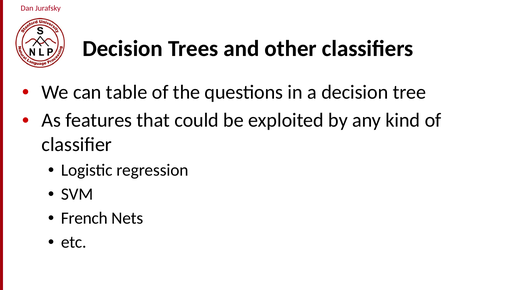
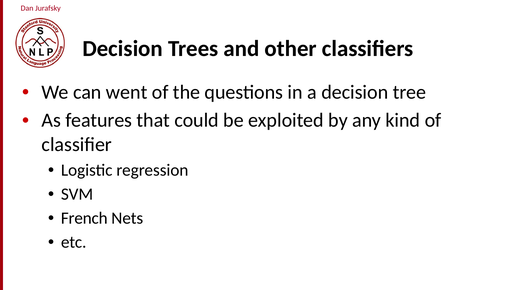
table: table -> went (127, 92)
